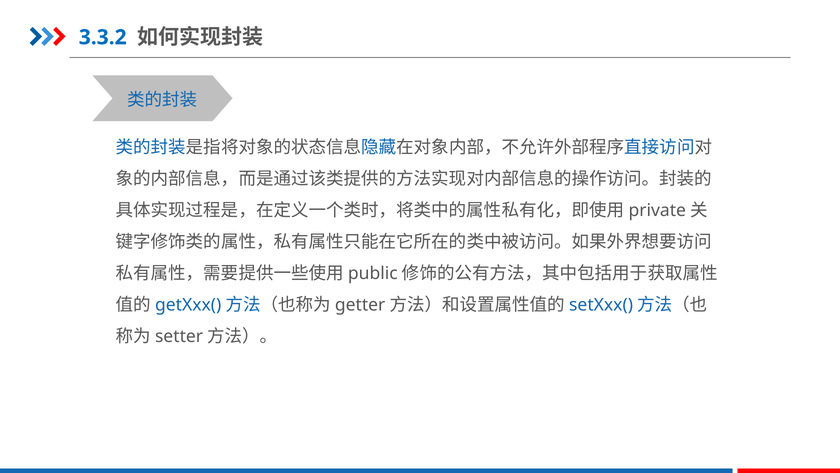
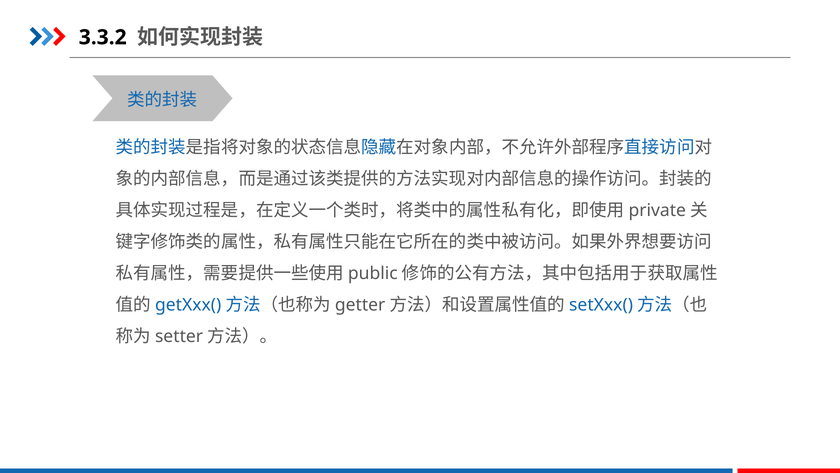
3.3.2 colour: blue -> black (103, 37)
